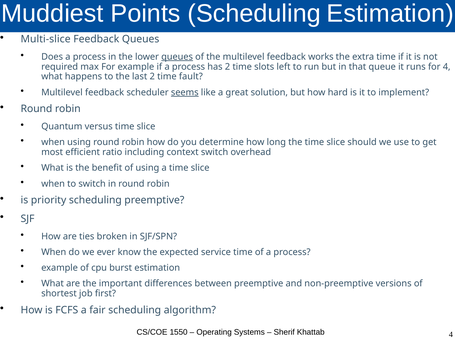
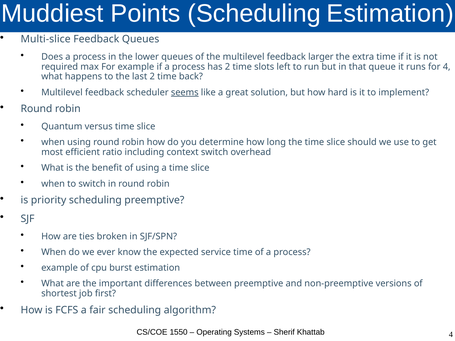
queues underline: present -> none (177, 57)
works: works -> larger (321, 57)
fault: fault -> back (191, 77)
